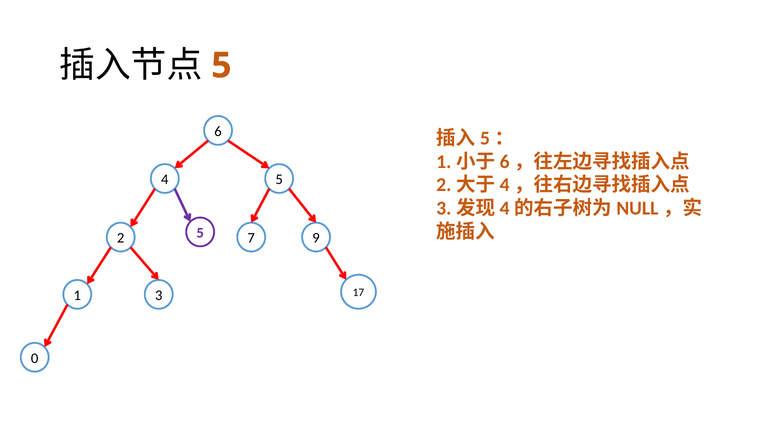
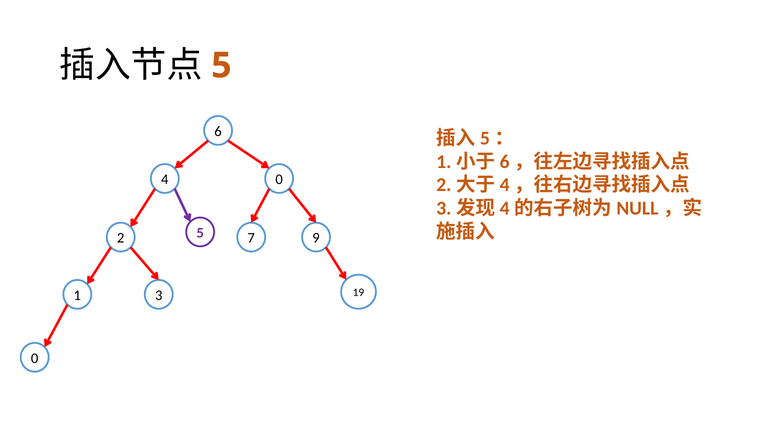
4 5: 5 -> 0 (279, 179)
17: 17 -> 19 (358, 292)
